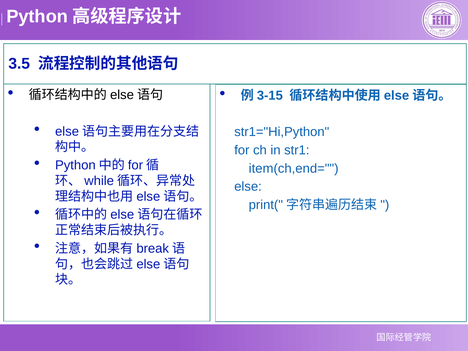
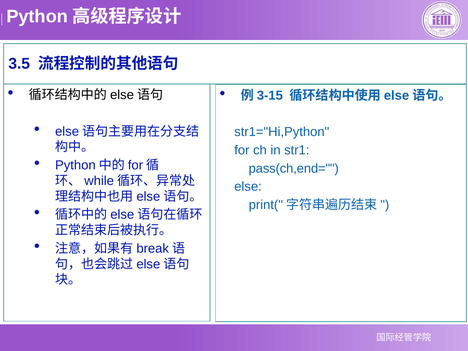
item(ch,end=: item(ch,end= -> pass(ch,end= (294, 168)
